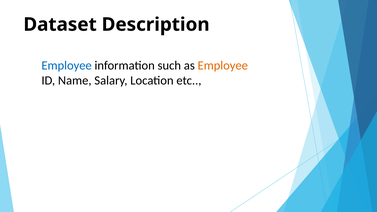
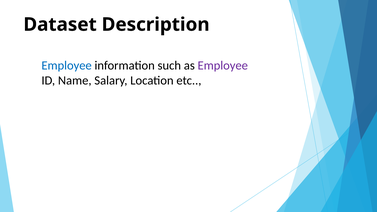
Employee colour: orange -> purple (223, 65)
